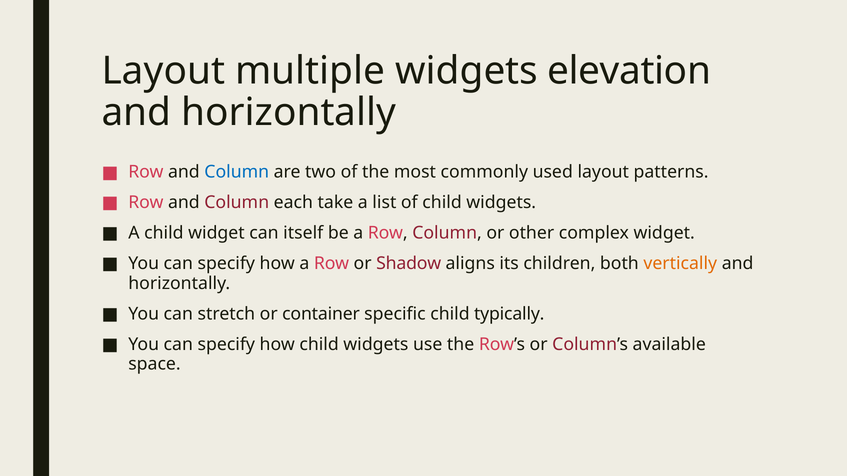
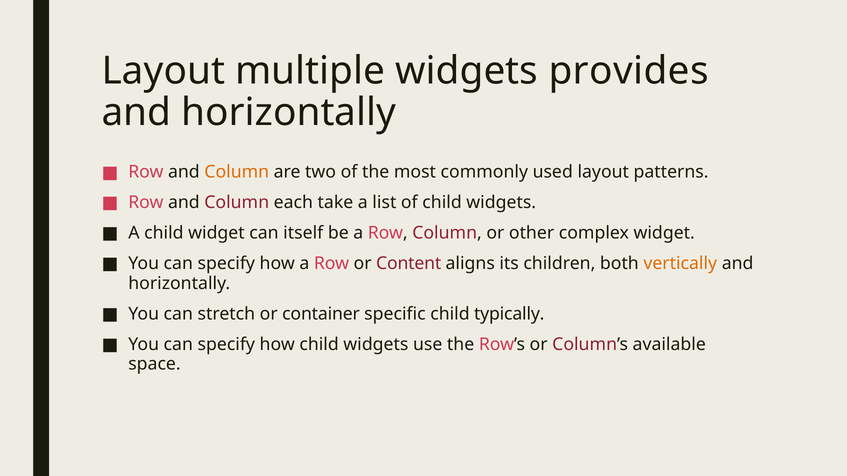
elevation: elevation -> provides (629, 71)
Column colour: blue -> orange (237, 172)
Shadow: Shadow -> Content (409, 264)
